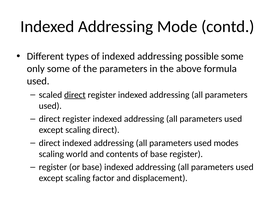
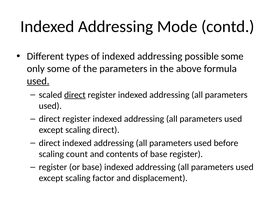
used underline: none -> present (38, 81)
modes: modes -> before (226, 143)
world: world -> count (77, 154)
